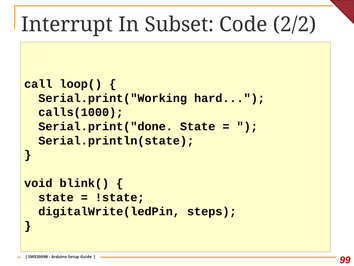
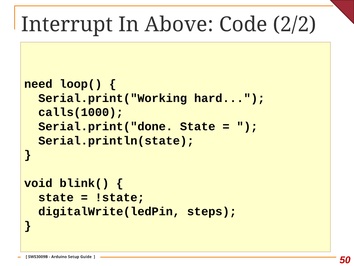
Subset: Subset -> Above (179, 24)
call: call -> need (38, 84)
99: 99 -> 50 (345, 260)
